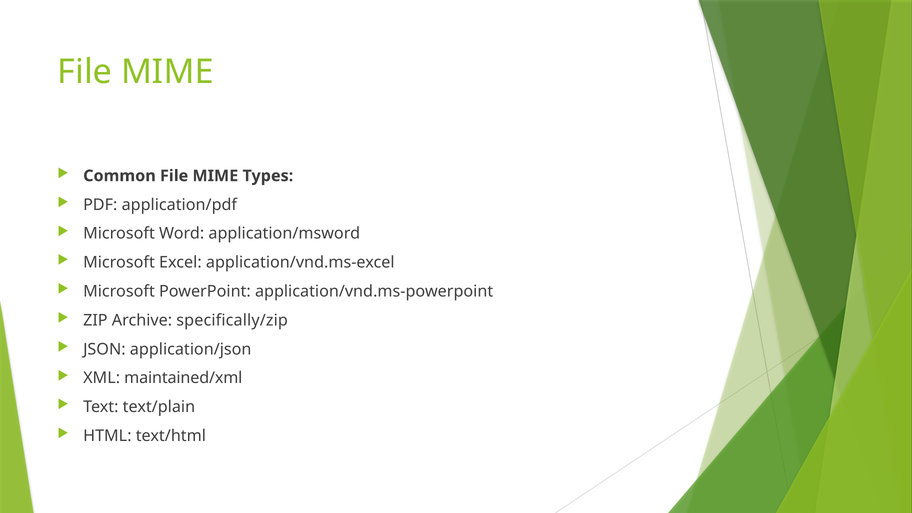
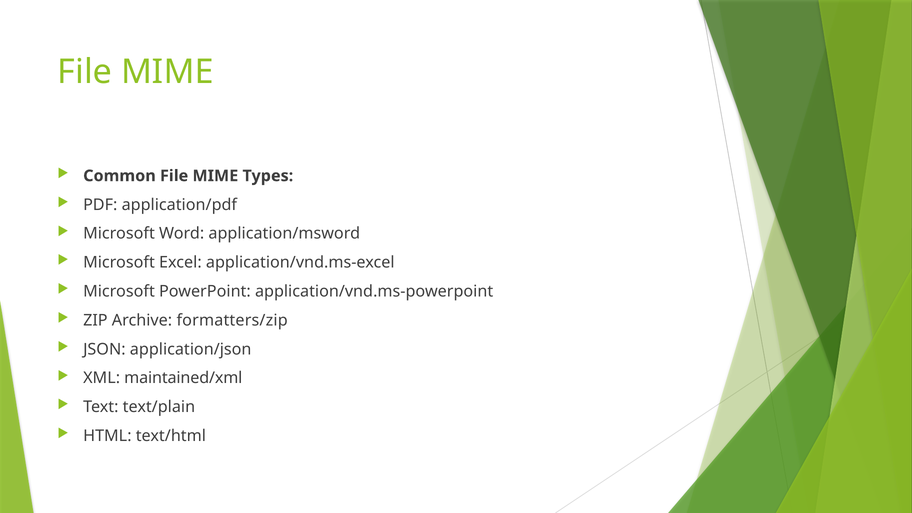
specifically/zip: specifically/zip -> formatters/zip (232, 320)
